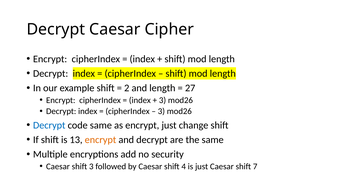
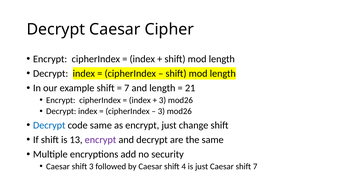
2: 2 -> 7 (127, 88)
27: 27 -> 21 (190, 88)
encrypt colour: orange -> purple (100, 140)
